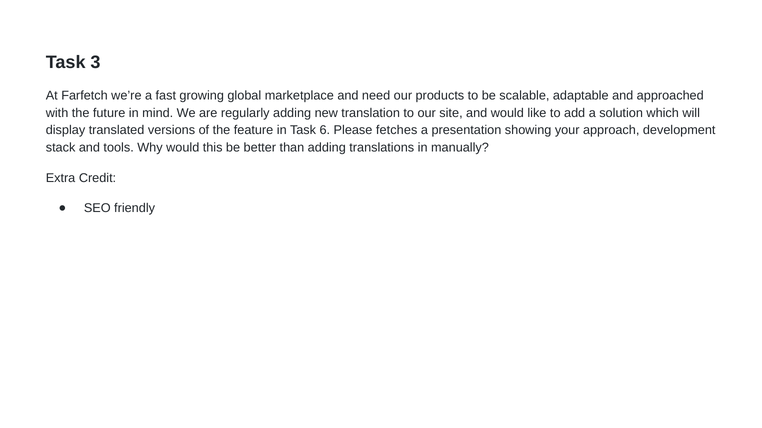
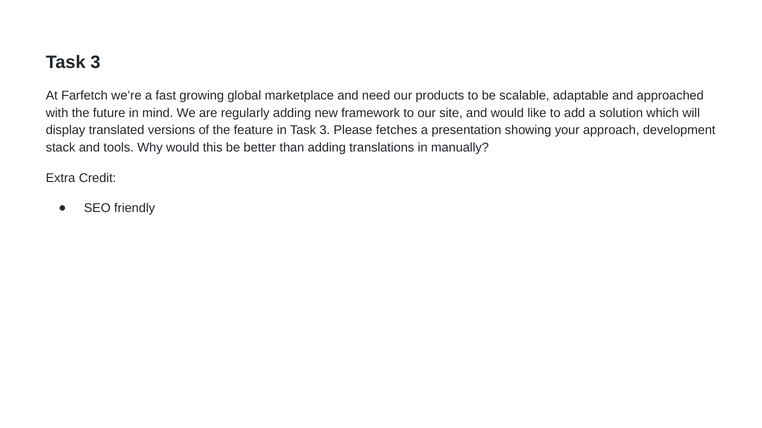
translation: translation -> framework (371, 113)
in Task 6: 6 -> 3 (325, 131)
